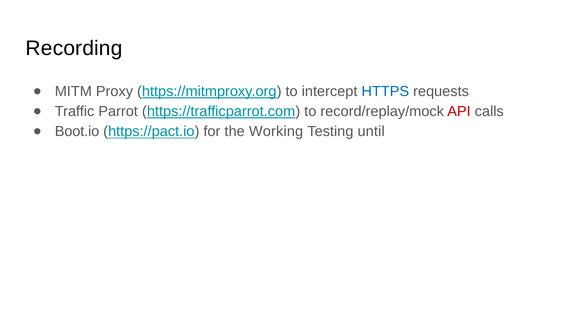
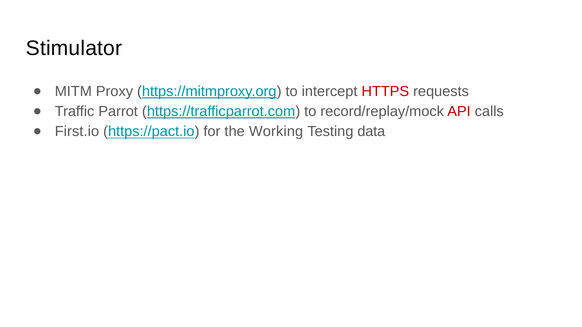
Recording: Recording -> Stimulator (74, 48)
HTTPS colour: blue -> red (385, 92)
Boot.io: Boot.io -> First.io (77, 132)
until: until -> data (371, 132)
